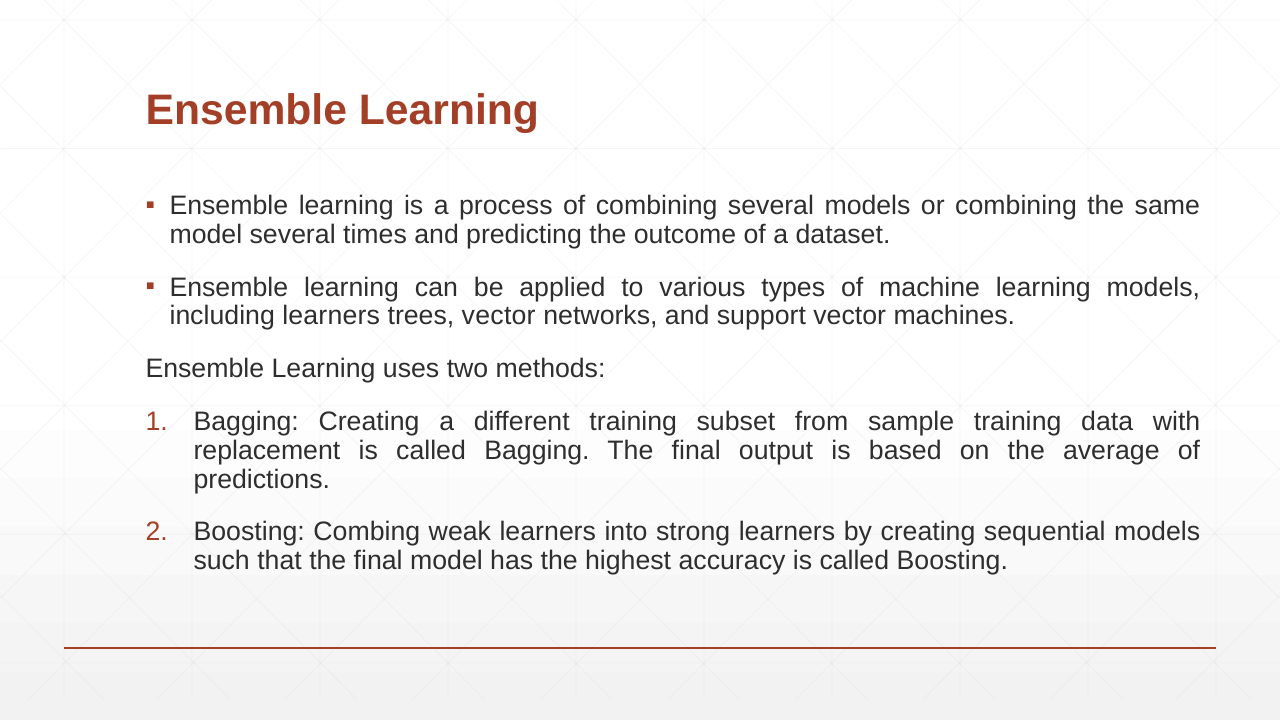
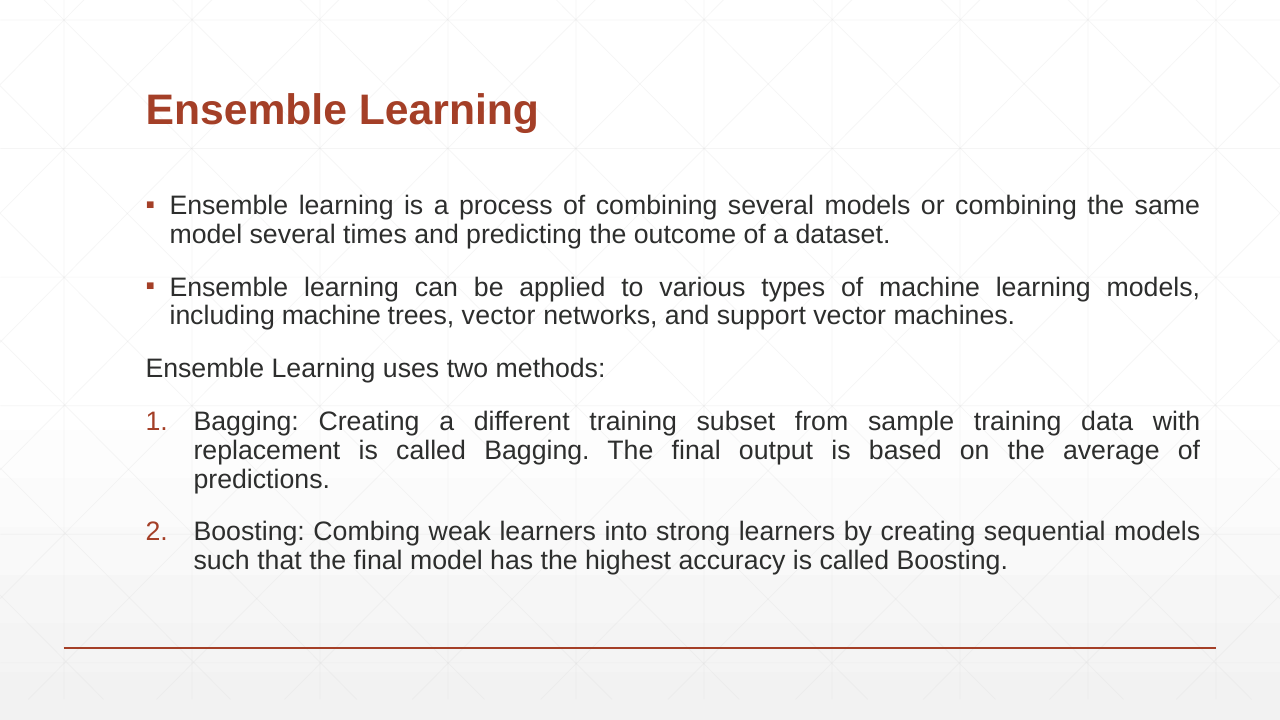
including learners: learners -> machine (331, 316)
